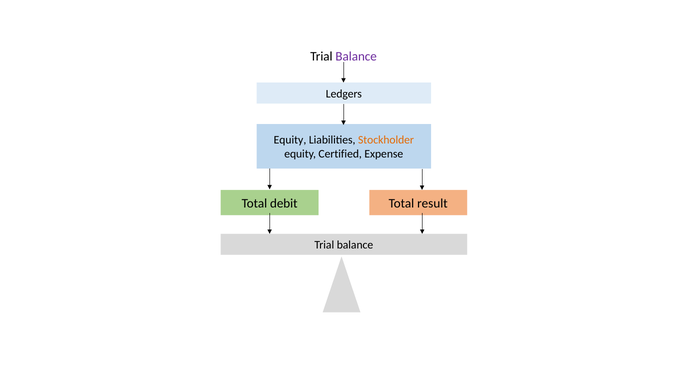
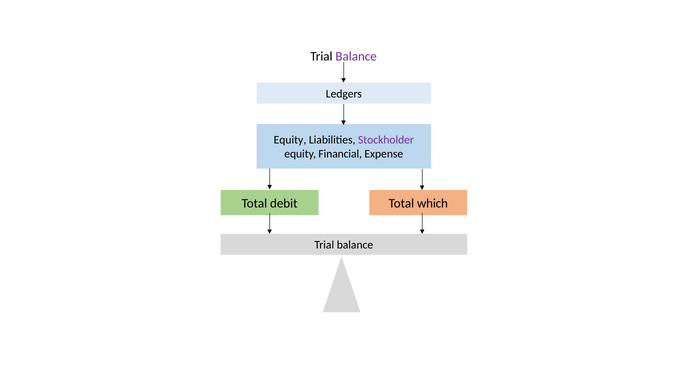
Stockholder colour: orange -> purple (386, 140)
Certified: Certified -> Financial (340, 154)
result: result -> which (432, 203)
